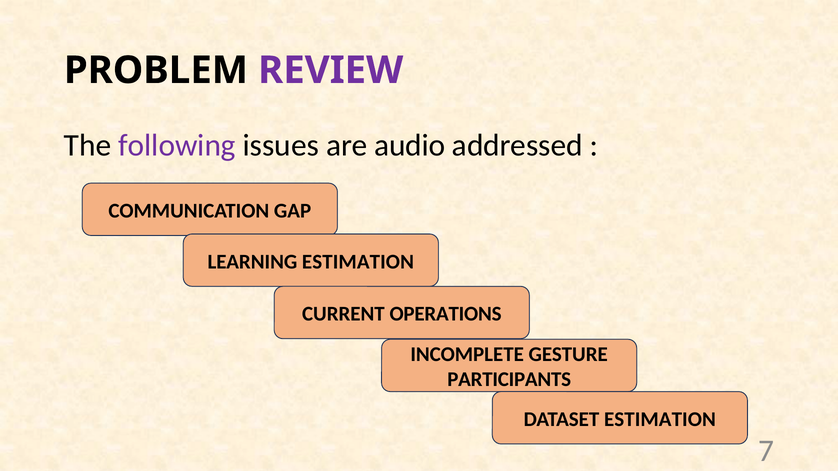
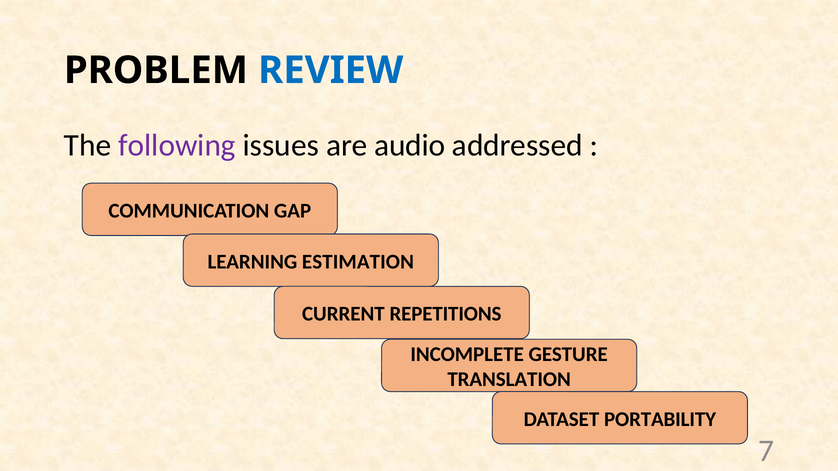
REVIEW colour: purple -> blue (331, 70)
OPERATIONS: OPERATIONS -> REPETITIONS (445, 314)
PARTICIPANTS: PARTICIPANTS -> TRANSLATION (509, 380)
DATASET ESTIMATION: ESTIMATION -> PORTABILITY (660, 420)
